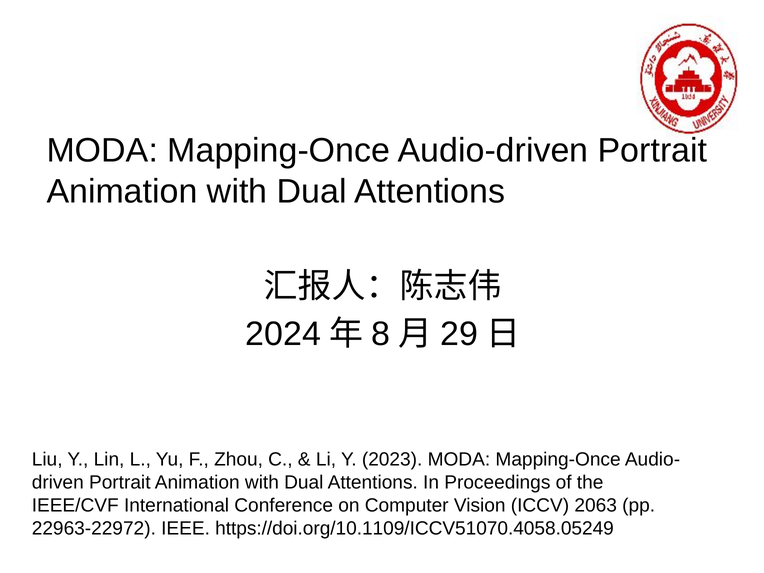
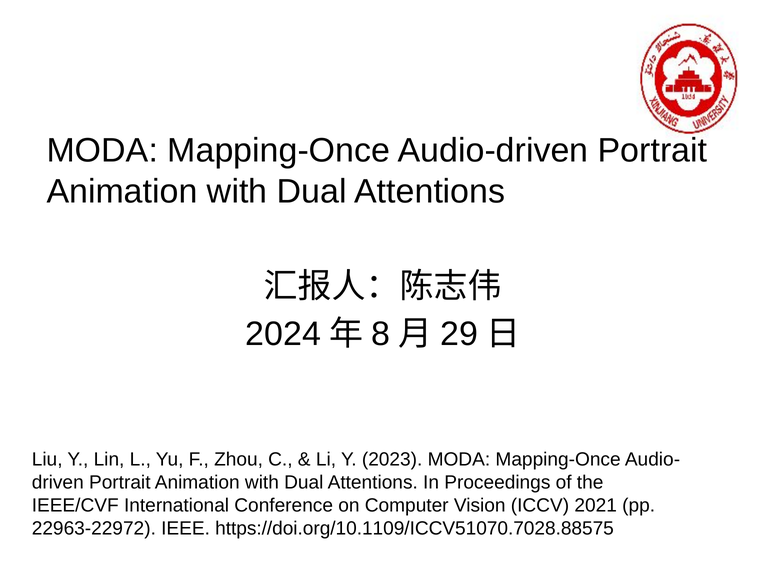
2063: 2063 -> 2021 (596, 505)
https://doi.org/10.1109/ICCV51070.4058.05249: https://doi.org/10.1109/ICCV51070.4058.05249 -> https://doi.org/10.1109/ICCV51070.7028.88575 (415, 528)
